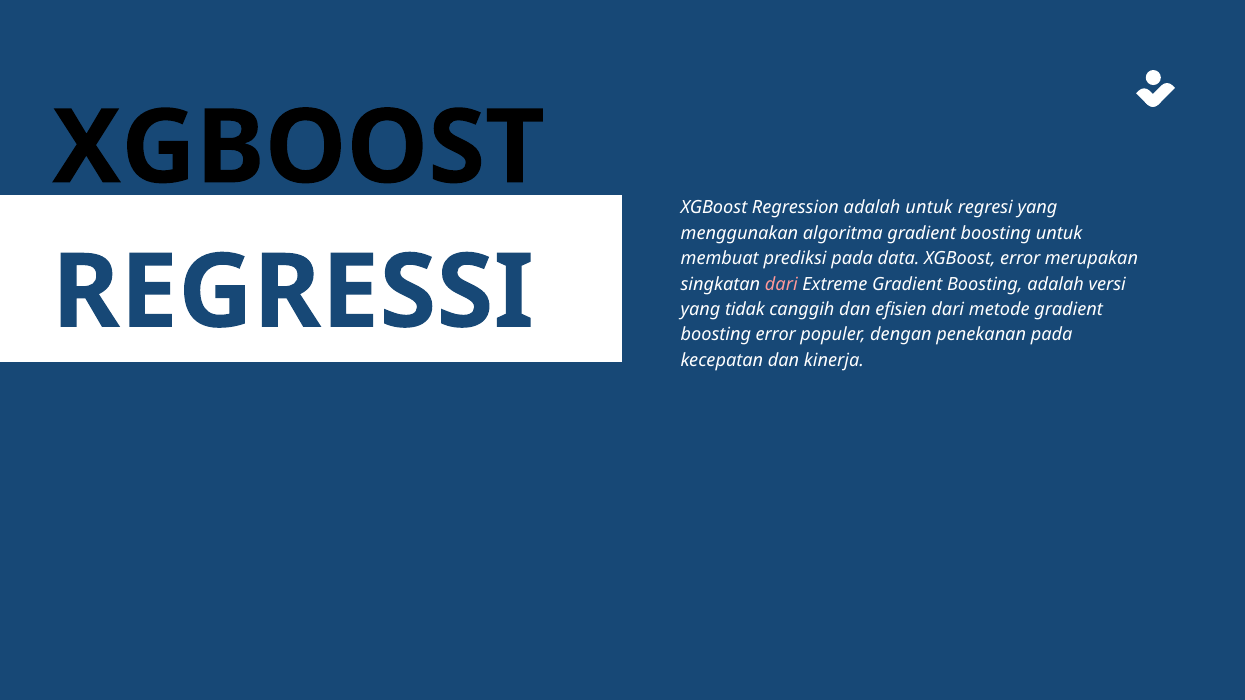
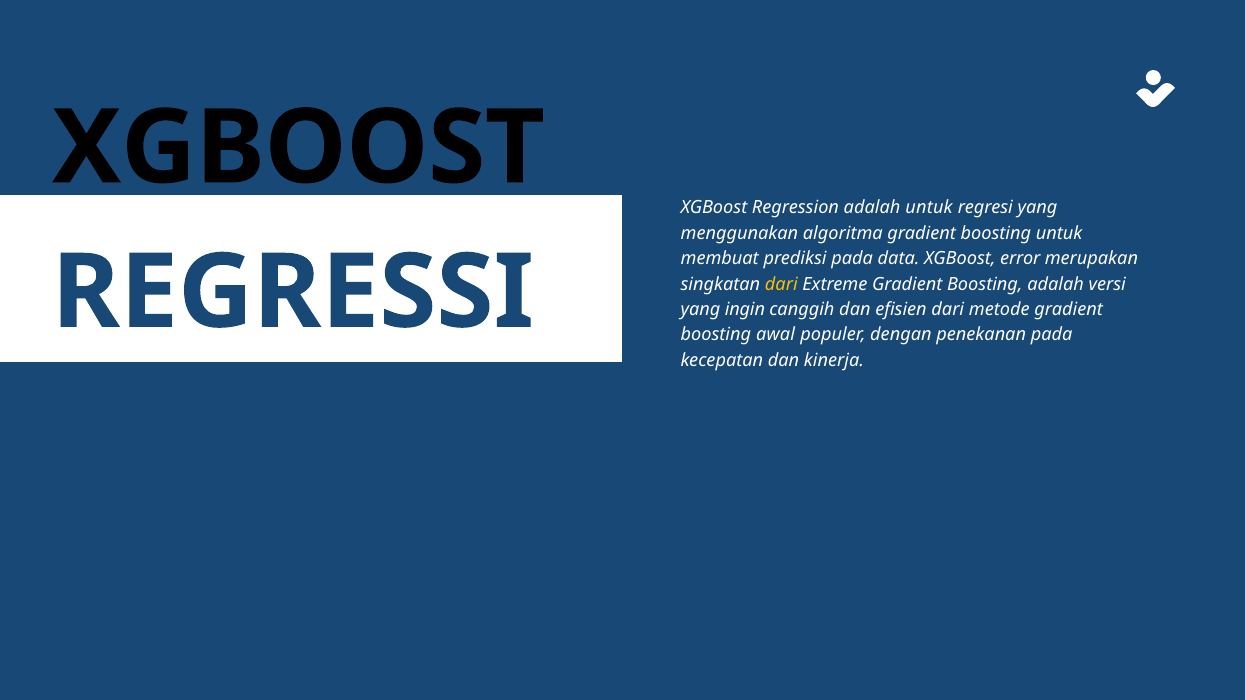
dari colour: pink -> yellow (781, 284)
tidak: tidak -> ingin (745, 310)
boosting error: error -> awal (776, 335)
